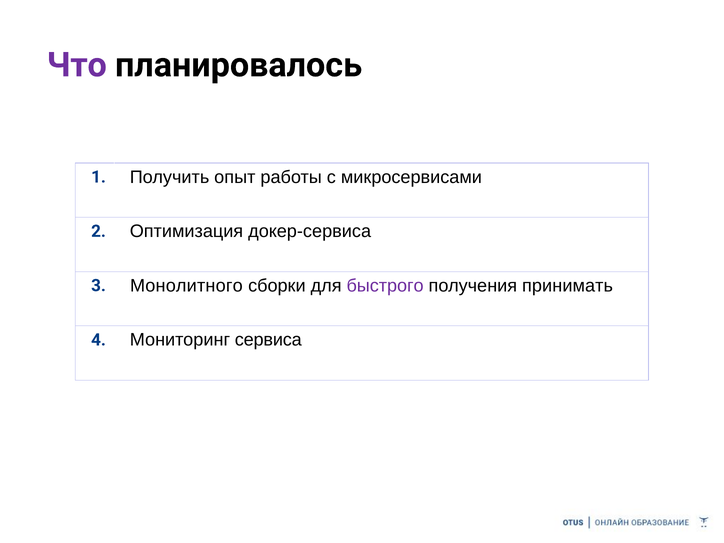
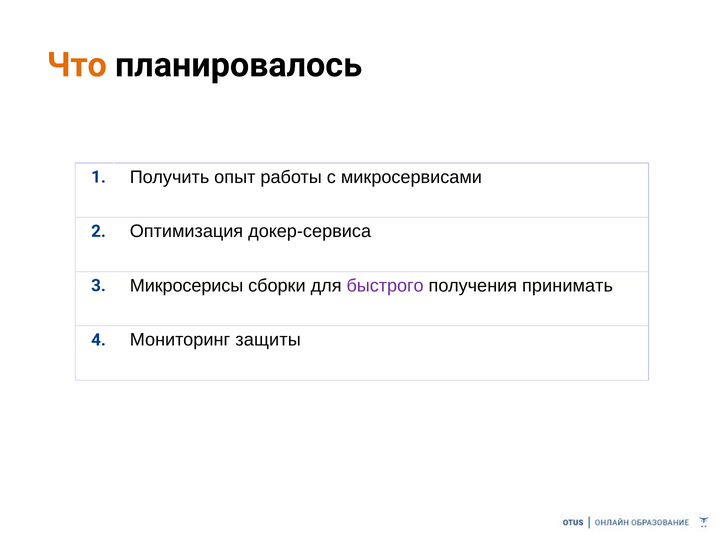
Что colour: purple -> orange (77, 65)
Монолитного: Монолитного -> Микросерисы (187, 286)
сервиса: сервиса -> защиты (268, 340)
